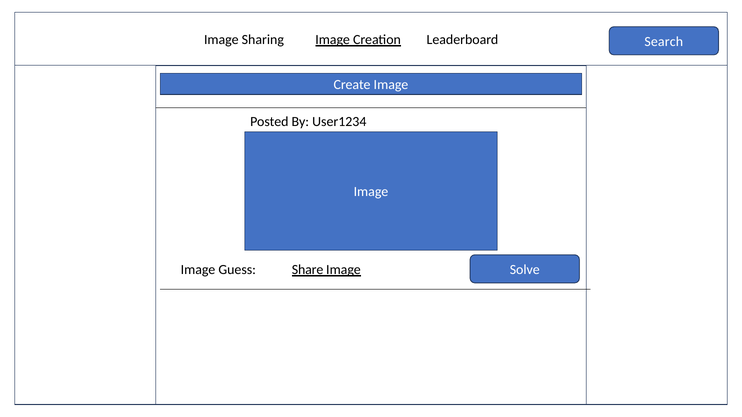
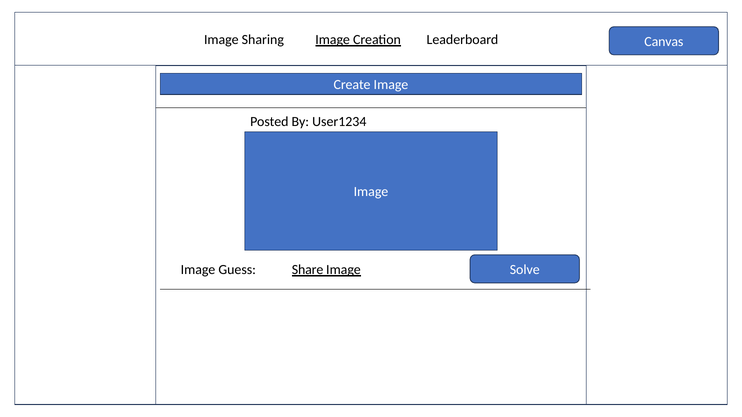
Search: Search -> Canvas (664, 42)
